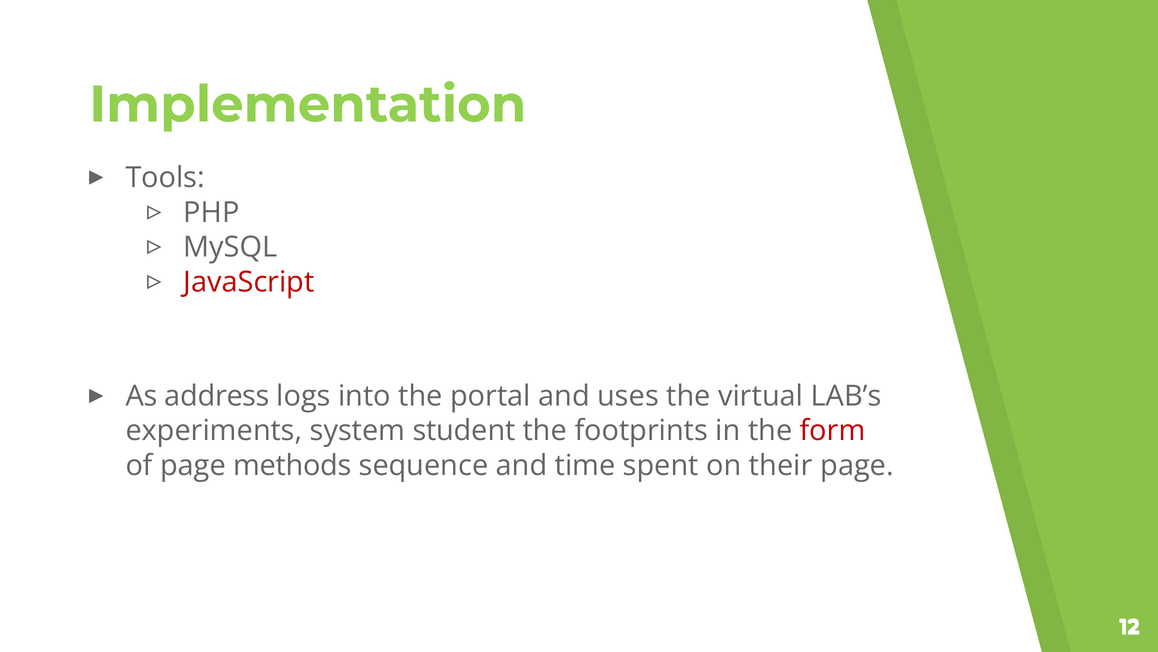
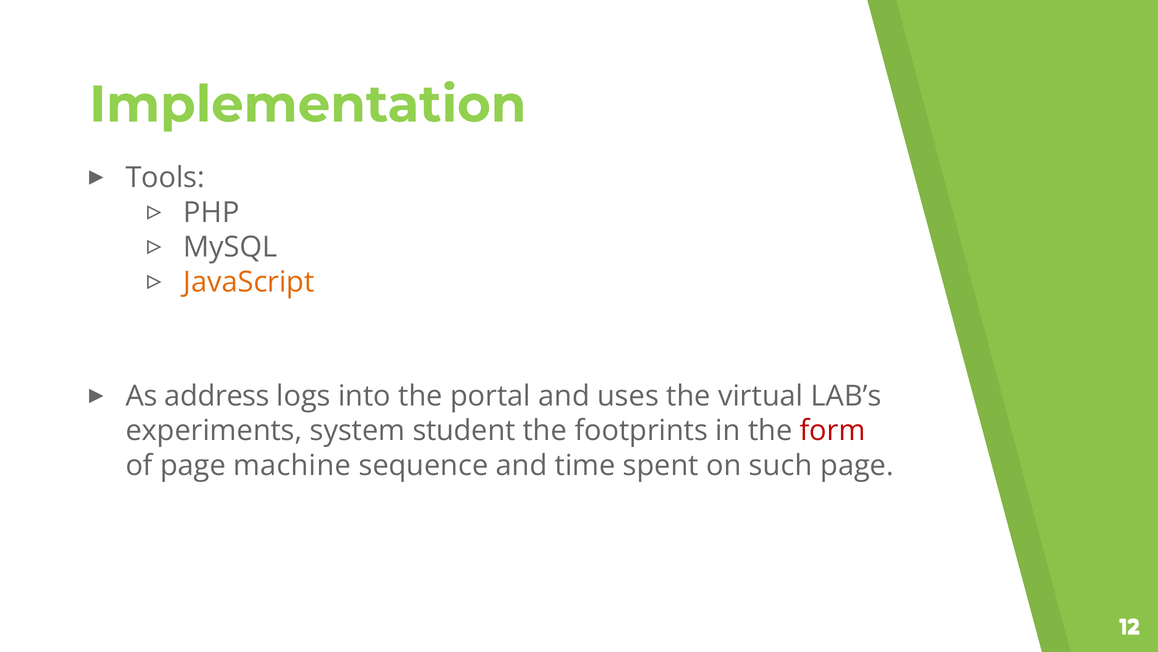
JavaScript colour: red -> orange (249, 282)
methods: methods -> machine (292, 465)
their: their -> such (781, 465)
